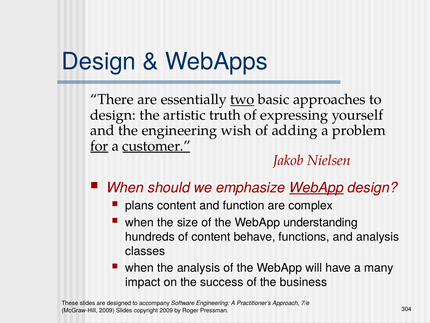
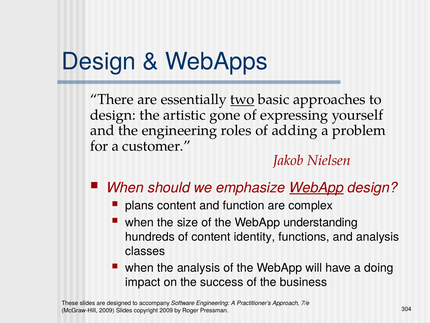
truth: truth -> gone (225, 115)
wish: wish -> roles (236, 130)
for underline: present -> none (99, 146)
customer underline: present -> none (156, 146)
behave: behave -> identity (255, 236)
many: many -> doing (379, 267)
